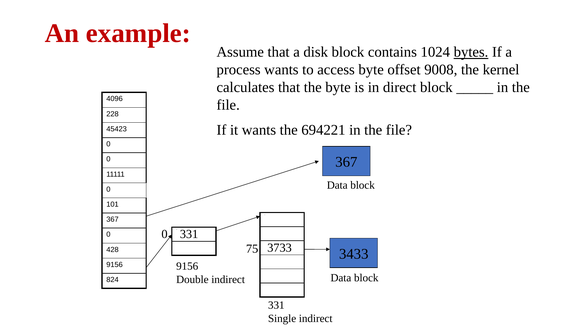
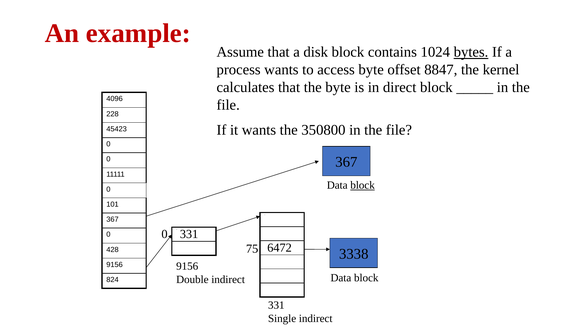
9008: 9008 -> 8847 (441, 70)
694221: 694221 -> 350800 (323, 130)
block underline: none -> present (363, 185)
3733: 3733 -> 6472 (280, 248)
3433: 3433 -> 3338 (354, 254)
